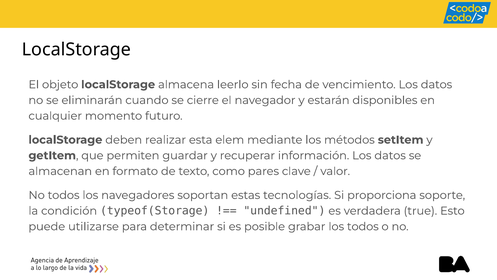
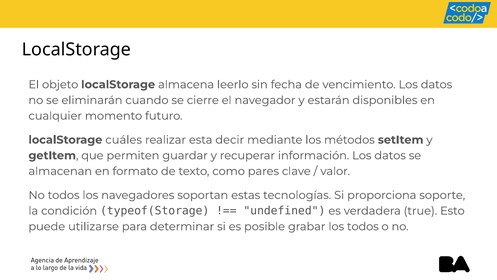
deben: deben -> cuáles (124, 140)
elem: elem -> decir (230, 140)
